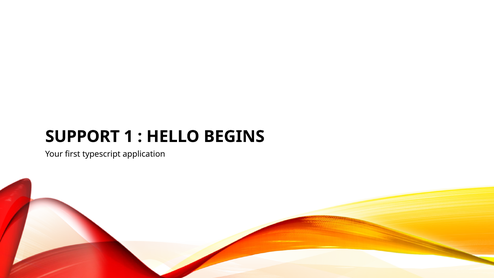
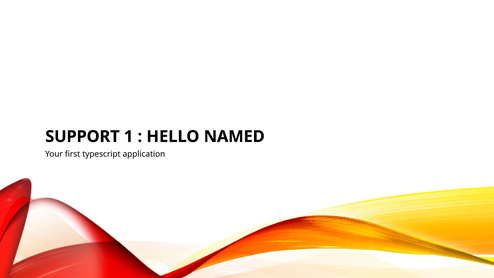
BEGINS: BEGINS -> NAMED (234, 136)
